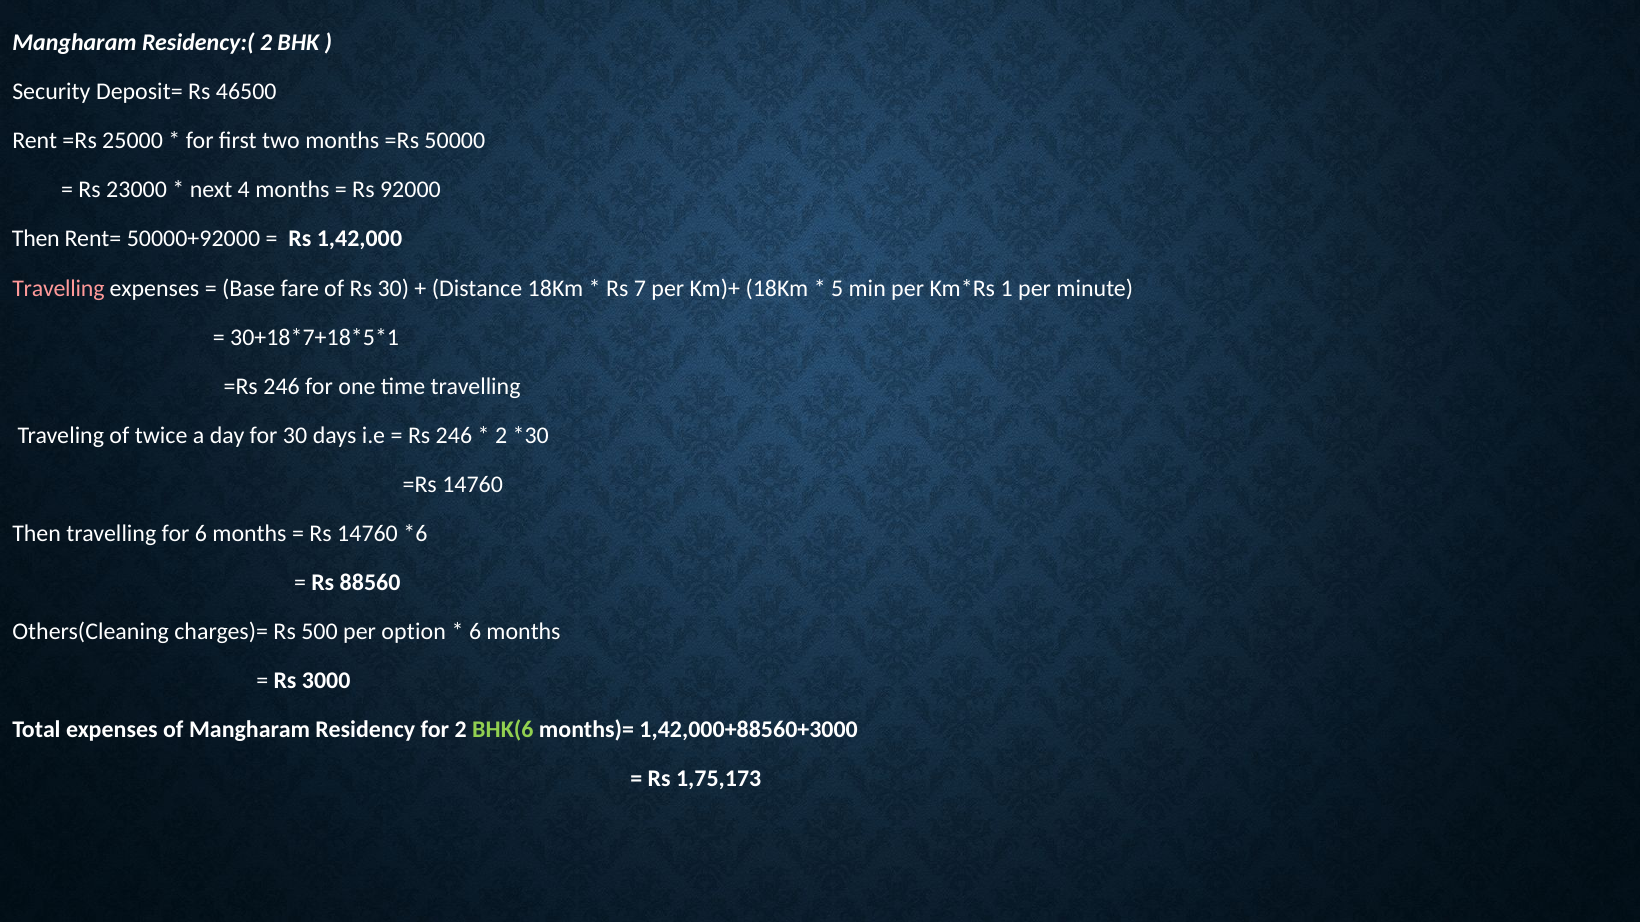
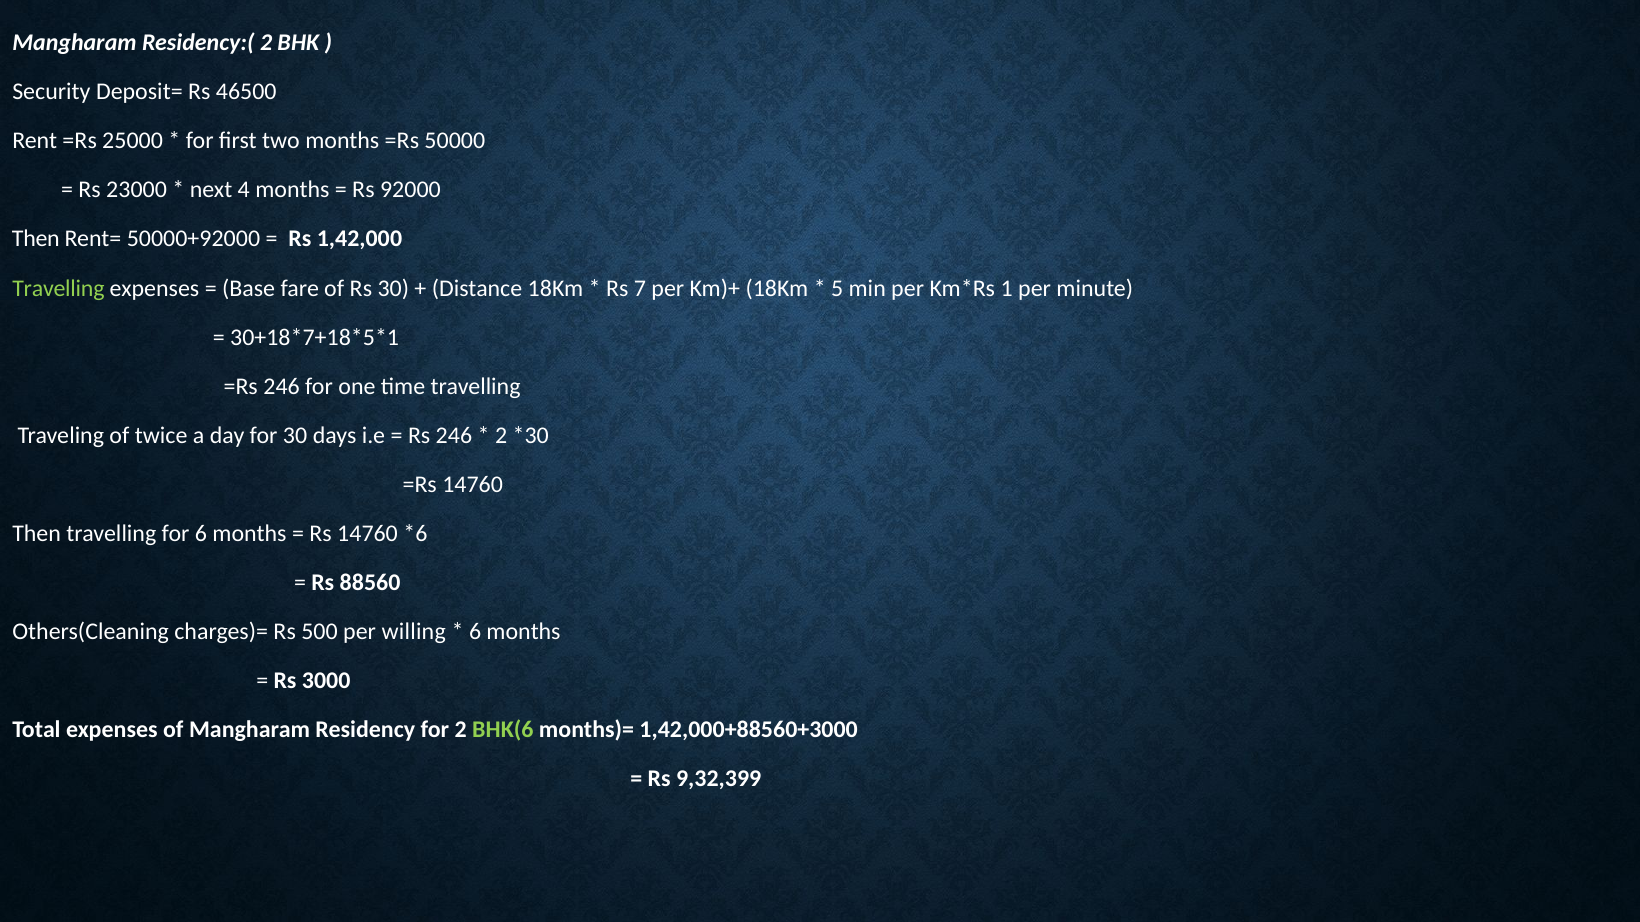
Travelling colour: pink -> light green (58, 288)
option: option -> willing (414, 632)
1,75,173: 1,75,173 -> 9,32,399 (719, 779)
